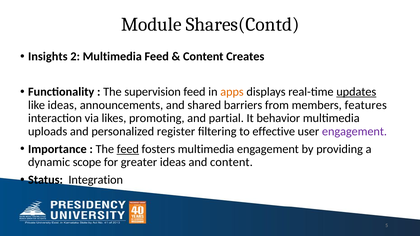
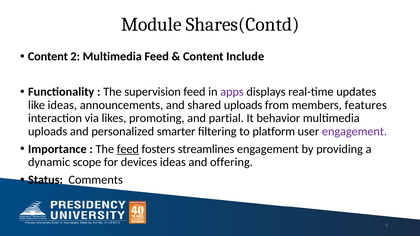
Insights: Insights -> Content (48, 57)
Creates: Creates -> Include (245, 57)
apps colour: orange -> purple (232, 92)
updates underline: present -> none (356, 92)
shared barriers: barriers -> uploads (243, 105)
register: register -> smarter (176, 132)
effective: effective -> platform (274, 132)
fosters multimedia: multimedia -> streamlines (206, 149)
greater: greater -> devices (139, 162)
and content: content -> offering (231, 162)
Integration: Integration -> Comments (96, 180)
